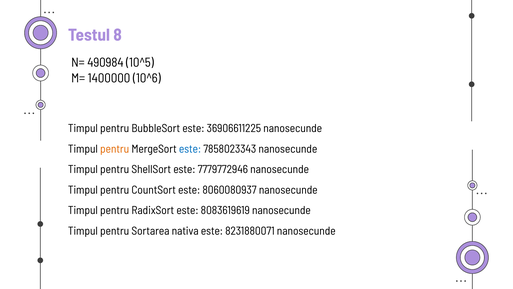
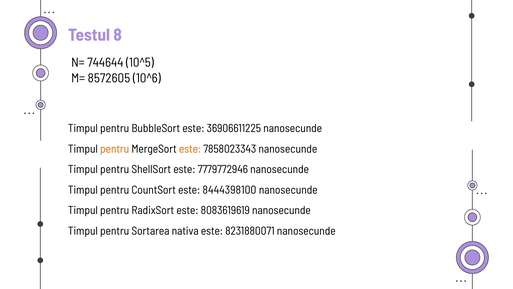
490984: 490984 -> 744644 (105, 63)
1400000: 1400000 -> 8572605 (109, 78)
este colour: blue -> orange (190, 149)
8060080937: 8060080937 -> 8444398100 (229, 190)
